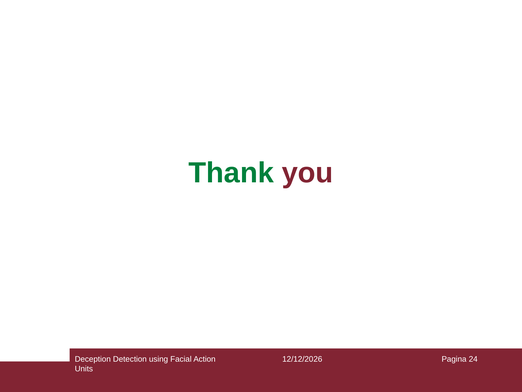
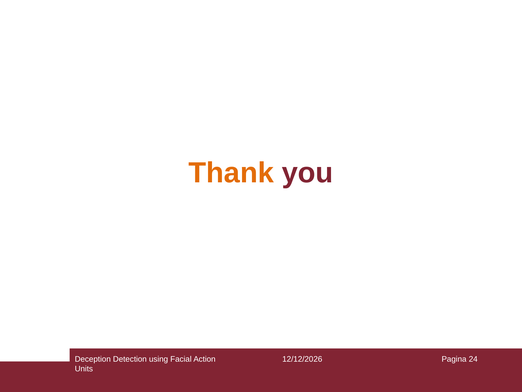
Thank colour: green -> orange (231, 173)
